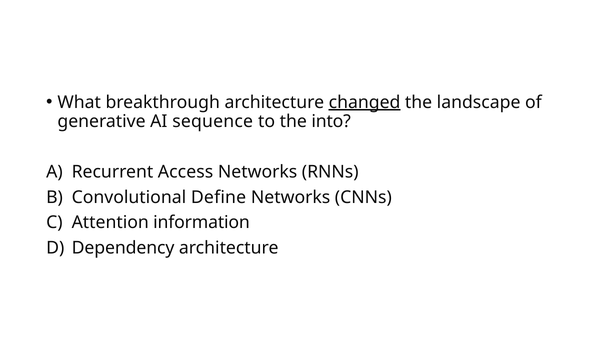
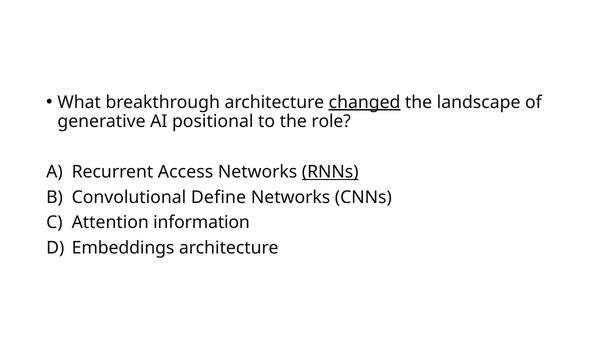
sequence: sequence -> positional (213, 121)
into: into -> role (331, 121)
RNNs underline: none -> present (330, 172)
Dependency: Dependency -> Embeddings (123, 248)
